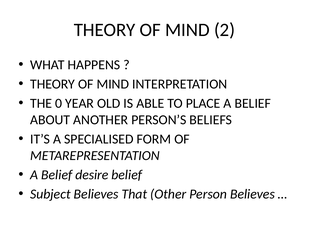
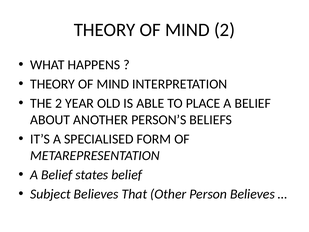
THE 0: 0 -> 2 (59, 103)
desire: desire -> states (92, 175)
